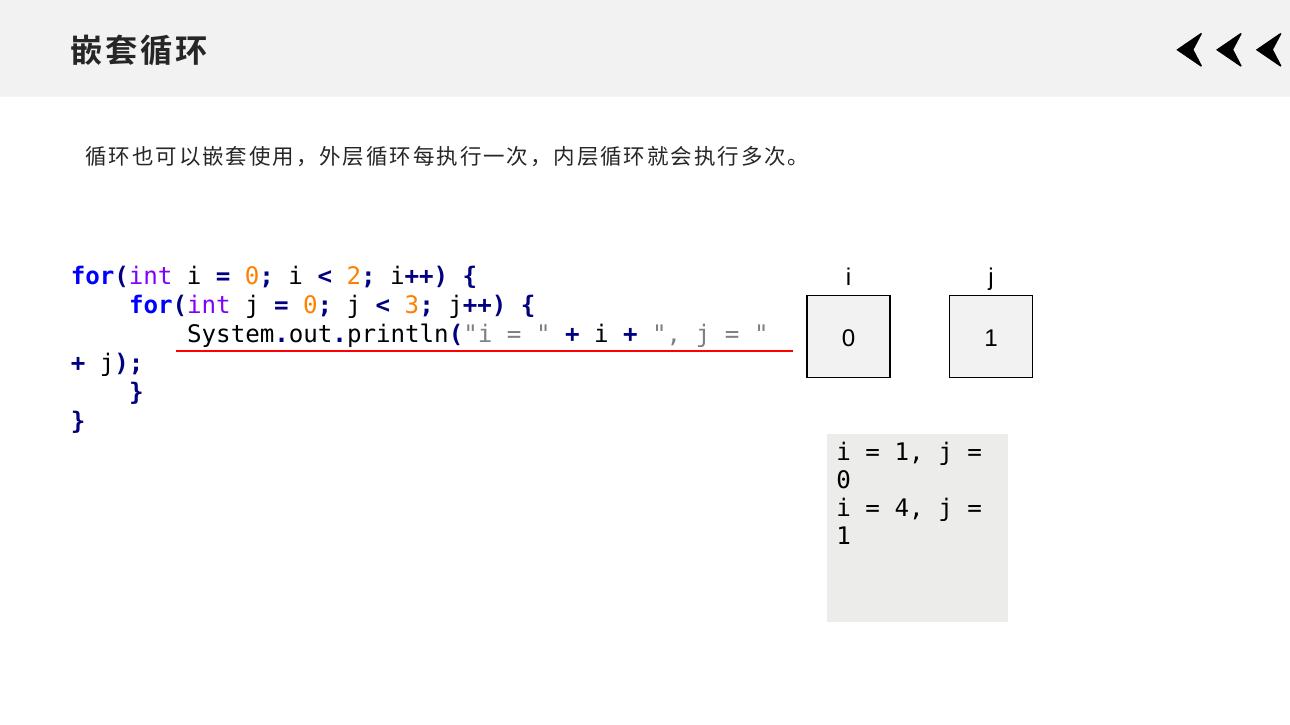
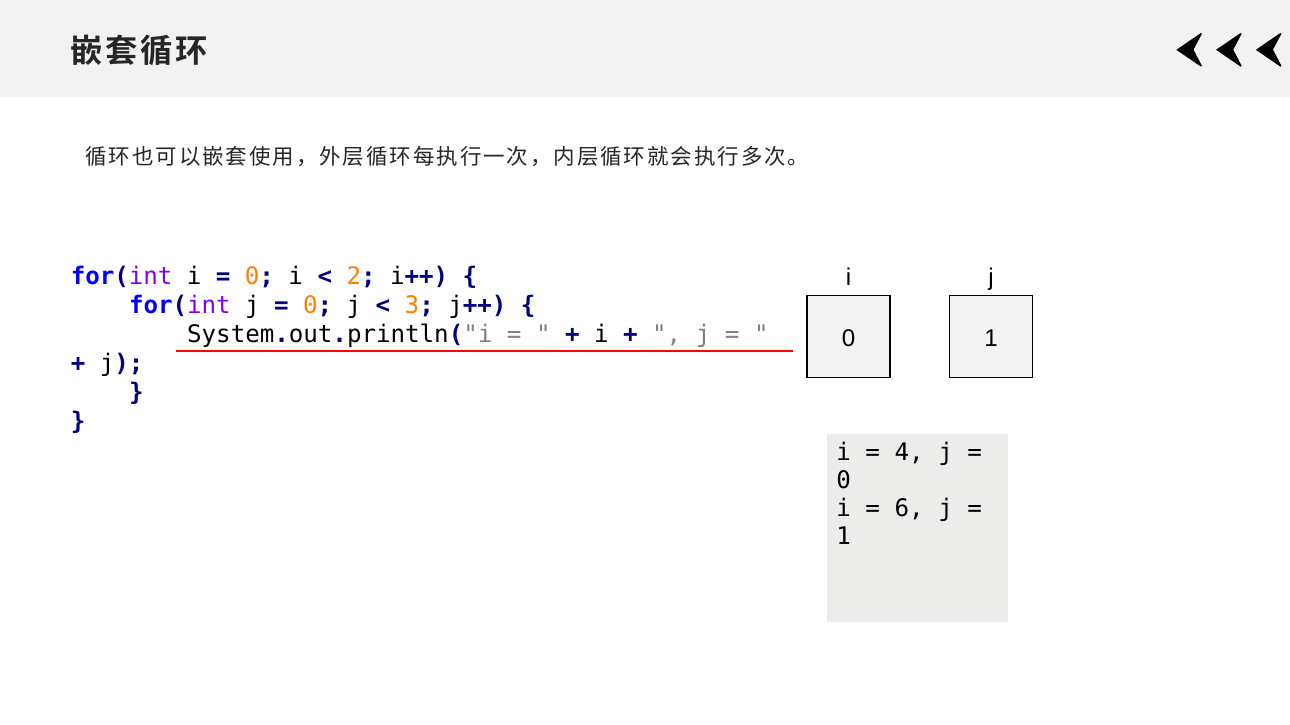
1: 1 -> 4 (909, 453)
4: 4 -> 6 (909, 509)
